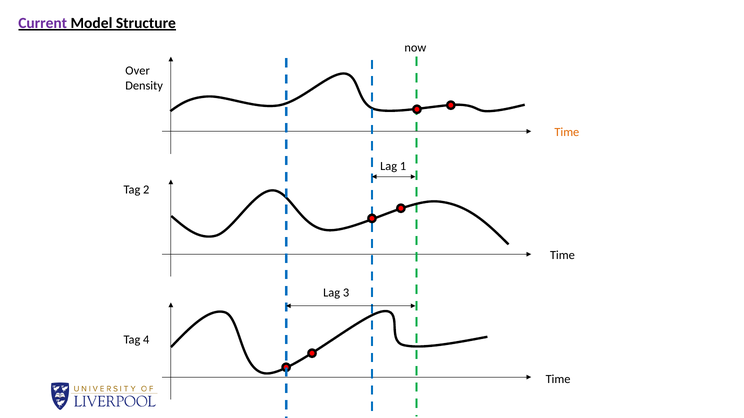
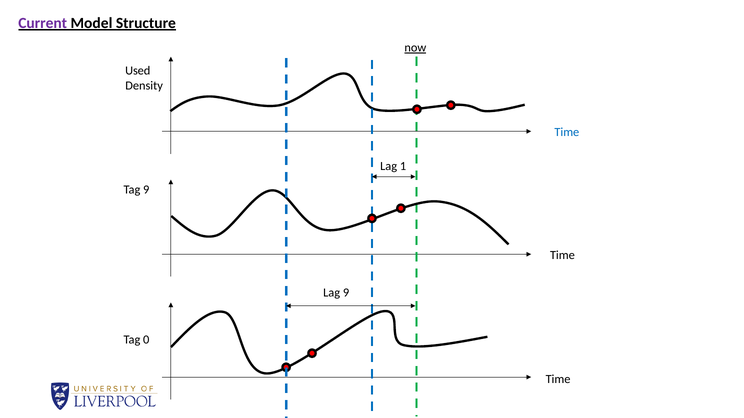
now underline: none -> present (415, 48)
Over: Over -> Used (138, 71)
Time colour: orange -> blue (567, 132)
Tag 2: 2 -> 9 (146, 190)
Lag 3: 3 -> 9 (346, 293)
4: 4 -> 0 (146, 340)
